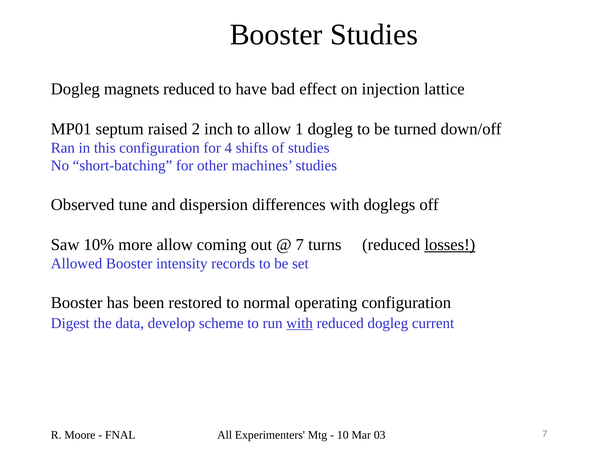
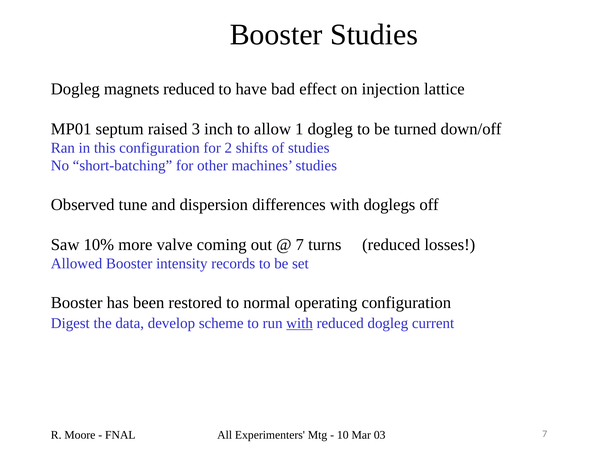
2: 2 -> 3 (196, 129)
4: 4 -> 2 (228, 148)
more allow: allow -> valve (175, 244)
losses underline: present -> none (450, 244)
